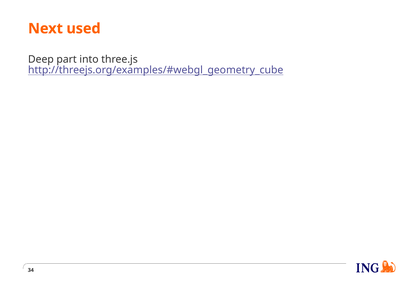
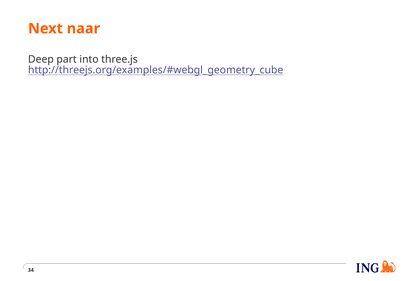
used: used -> naar (83, 28)
